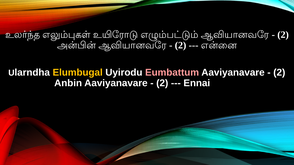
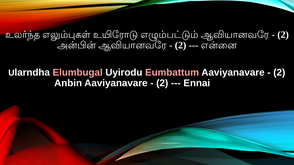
Elumbugal colour: yellow -> pink (78, 73)
